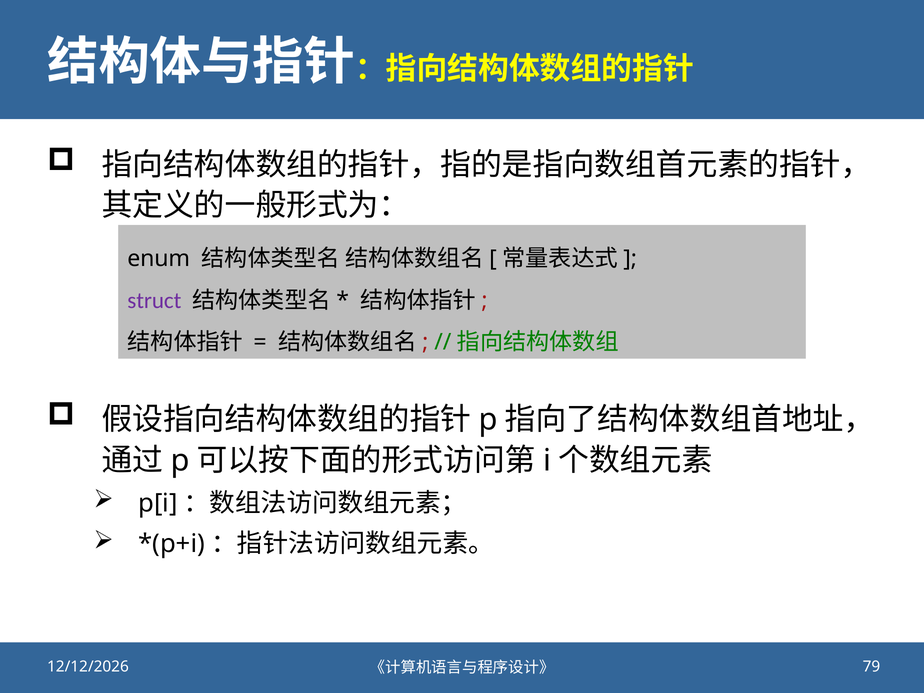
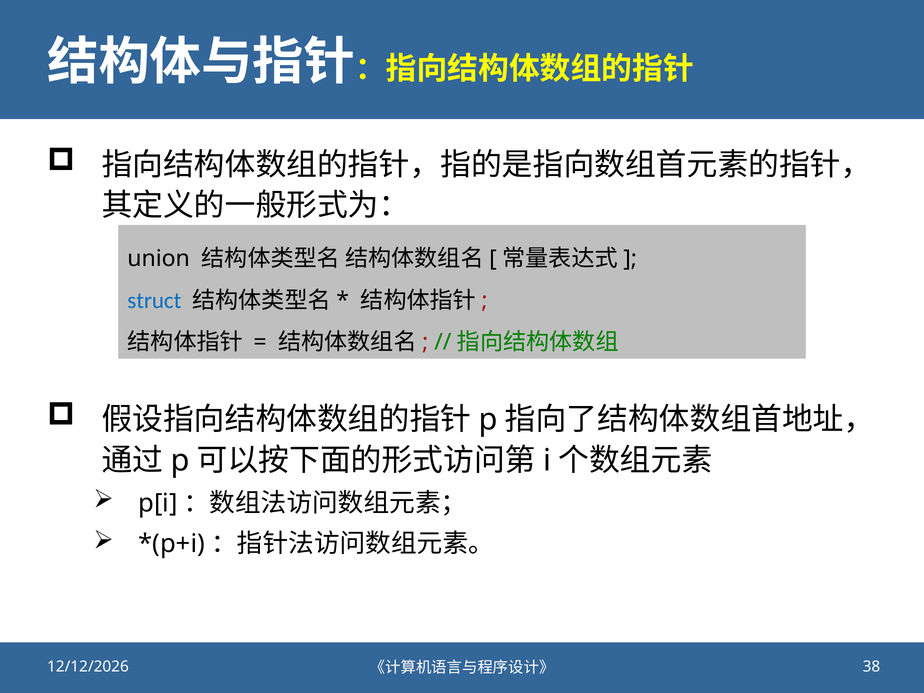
enum: enum -> union (159, 259)
struct colour: purple -> blue (154, 300)
79: 79 -> 38 (871, 666)
